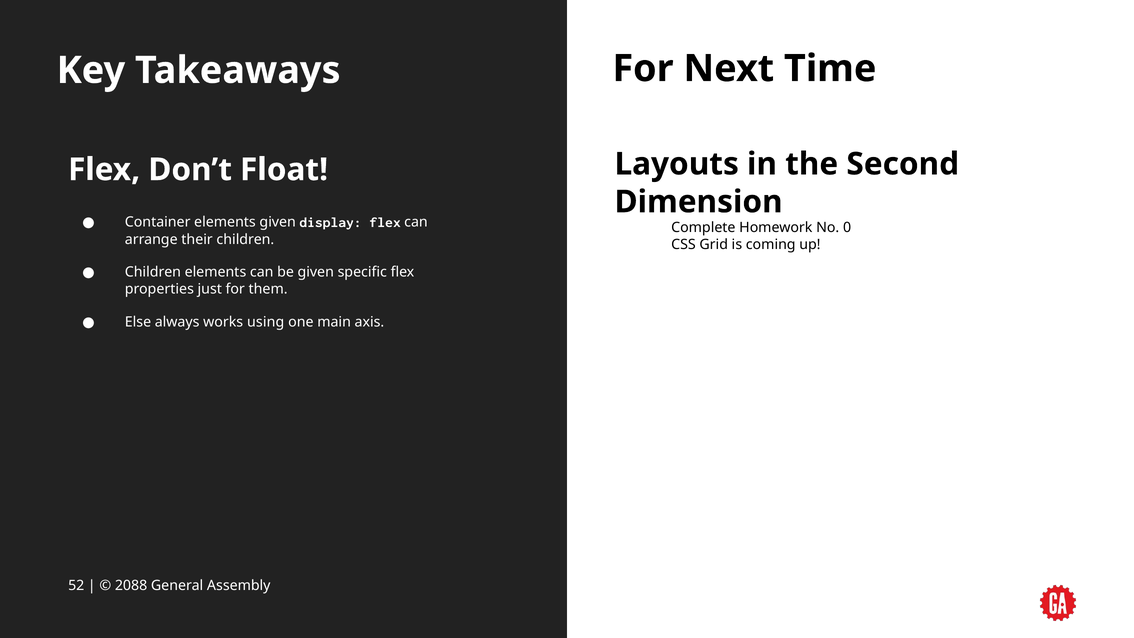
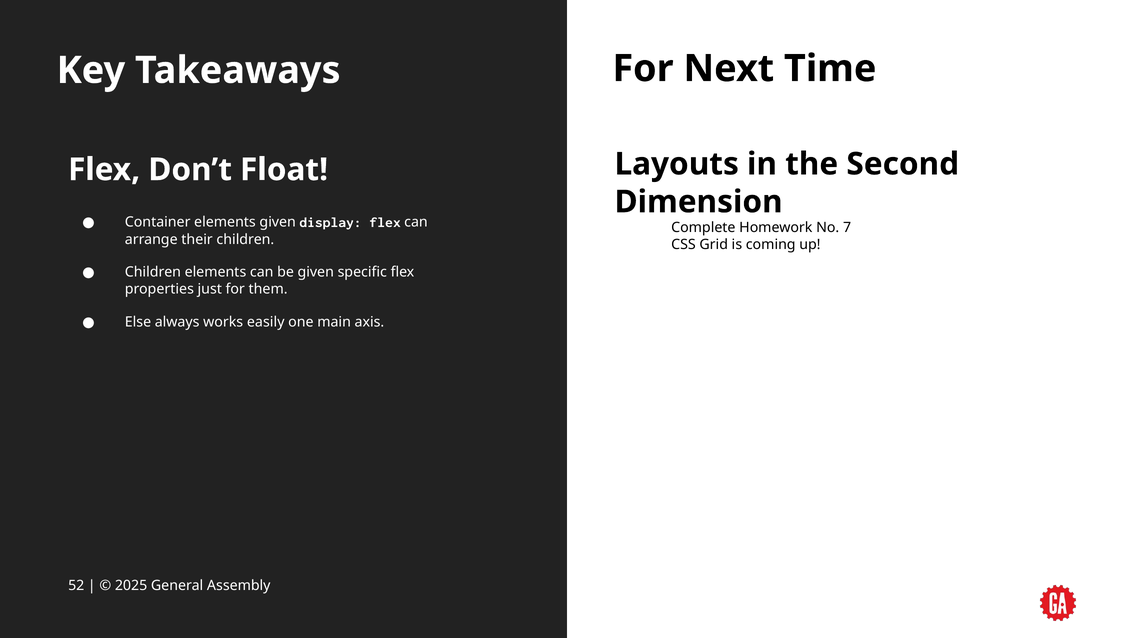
0: 0 -> 7 (847, 228)
using: using -> easily (266, 322)
2088: 2088 -> 2025 (131, 585)
